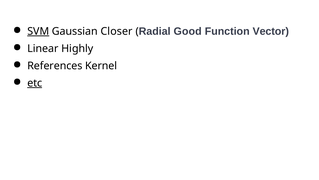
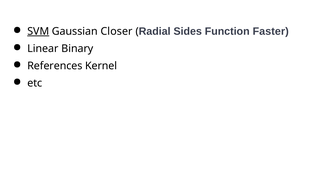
Good: Good -> Sides (188, 31)
Vector: Vector -> Faster (271, 31)
Highly: Highly -> Binary (77, 48)
etc underline: present -> none (35, 83)
